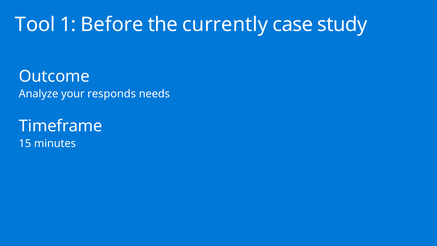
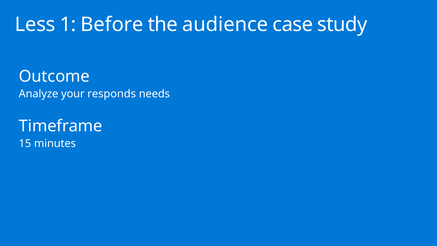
Tool: Tool -> Less (35, 24)
currently: currently -> audience (225, 24)
